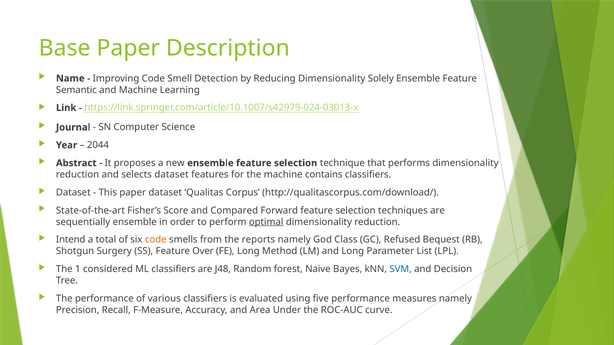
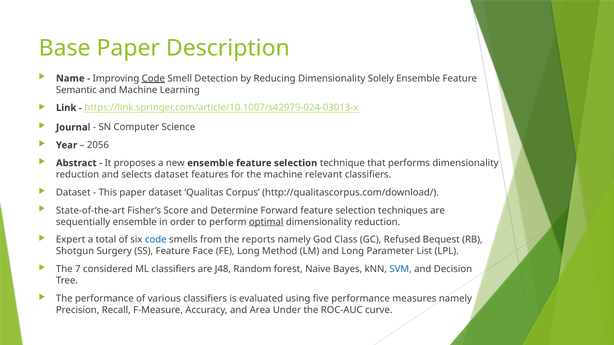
Code underline: none -> present (153, 78)
2044: 2044 -> 2056 (98, 145)
contains: contains -> relevant (324, 175)
Compared: Compared -> Determine (234, 211)
Intend: Intend -> Expert (71, 240)
code colour: orange -> blue (156, 240)
Over: Over -> Face (203, 252)
1: 1 -> 7 (78, 269)
